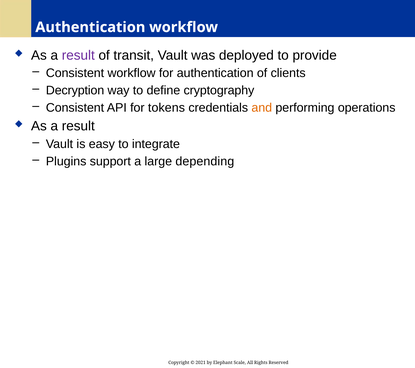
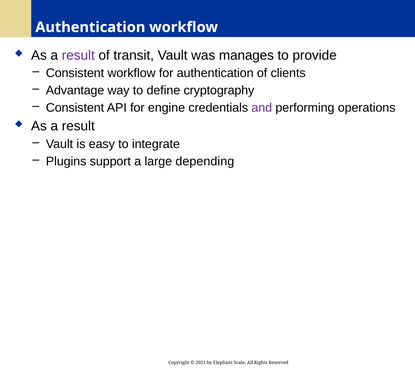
deployed: deployed -> manages (246, 55)
Decryption: Decryption -> Advantage (75, 90)
tokens: tokens -> engine (167, 108)
and colour: orange -> purple (262, 108)
